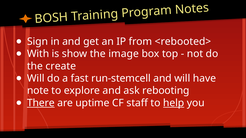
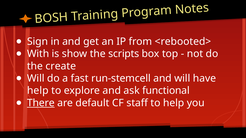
image: image -> scripts (124, 54)
note: note -> help (38, 91)
rebooting: rebooting -> functional (166, 91)
uptime: uptime -> default (92, 103)
help underline: present -> none (174, 103)
